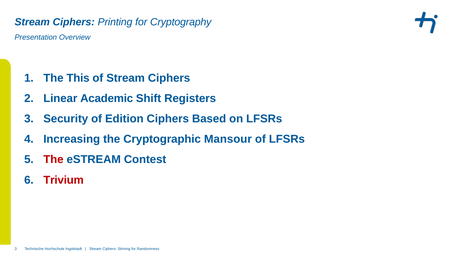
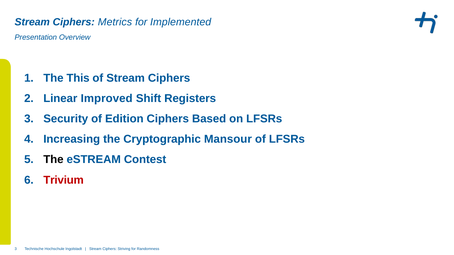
Printing: Printing -> Metrics (115, 22)
Cryptography: Cryptography -> Implemented (181, 22)
Academic: Academic -> Improved (107, 99)
The colour: red -> black (53, 160)
